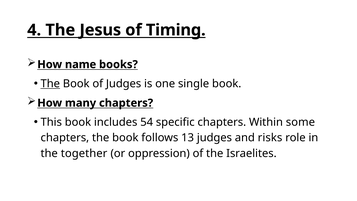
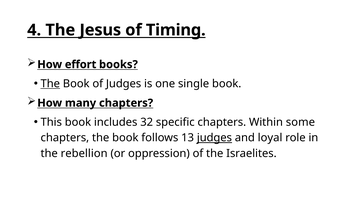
name: name -> effort (81, 64)
54: 54 -> 32 (147, 122)
judges underline: none -> present (214, 138)
risks: risks -> loyal (270, 138)
together: together -> rebellion (84, 153)
